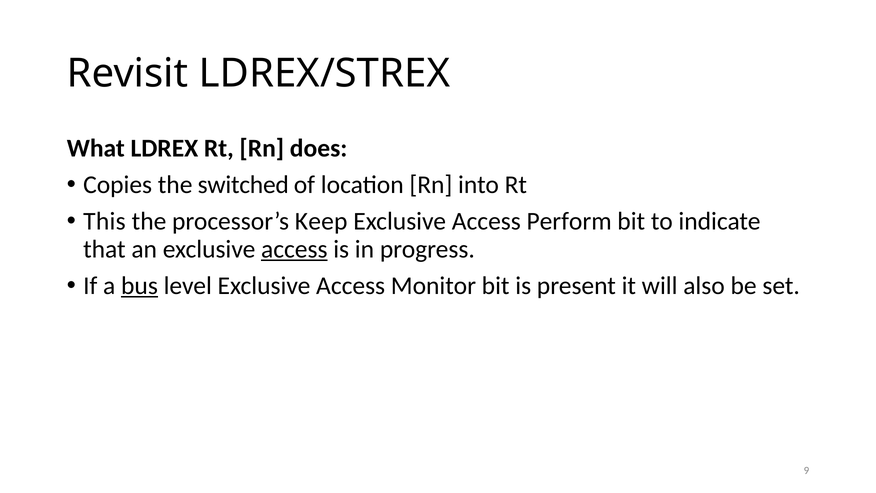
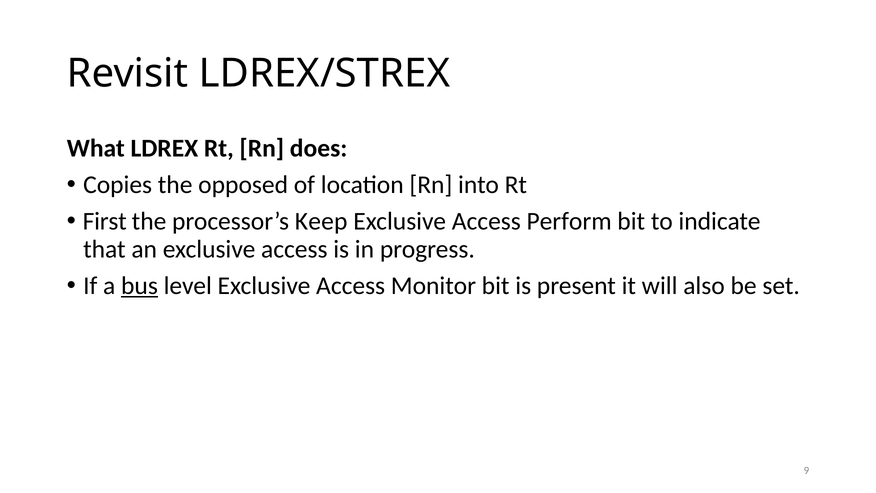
switched: switched -> opposed (243, 185)
This: This -> First (105, 221)
access underline: present -> none (294, 249)
